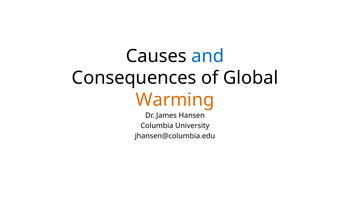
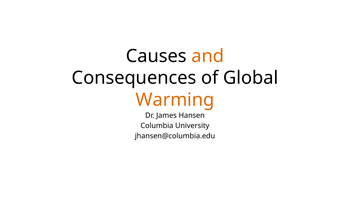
and colour: blue -> orange (208, 56)
